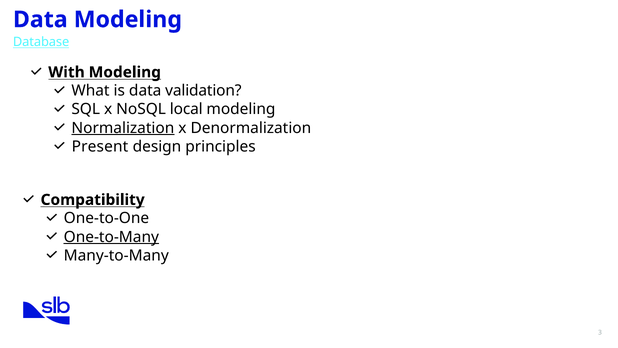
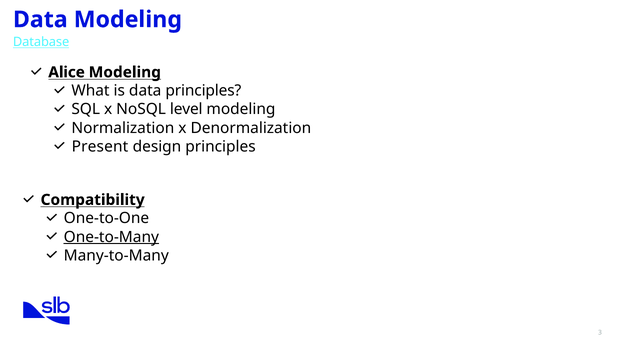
With: With -> Alice (67, 72)
data validation: validation -> principles (203, 91)
local: local -> level (186, 109)
Normalization underline: present -> none (123, 128)
